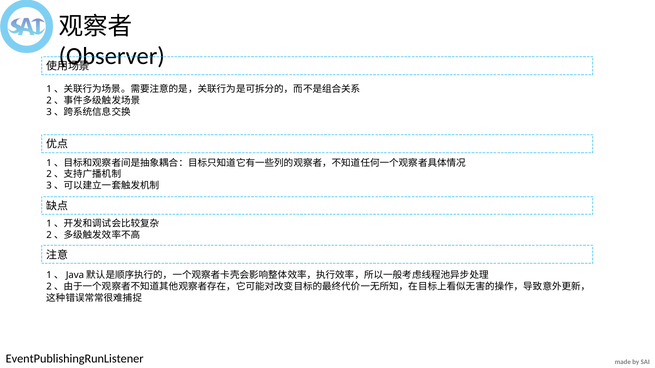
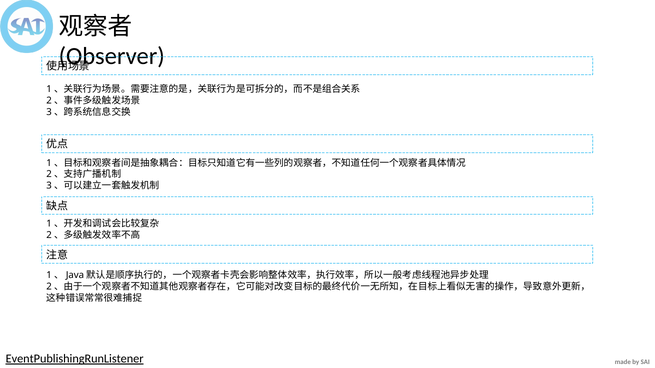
EventPublishingRunListener underline: none -> present (75, 359)
